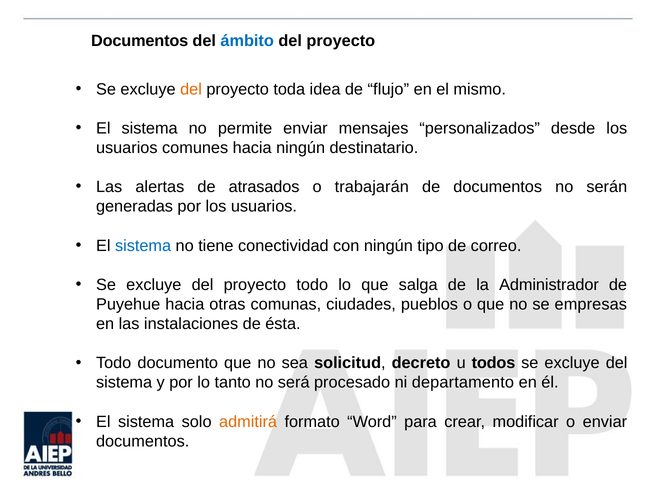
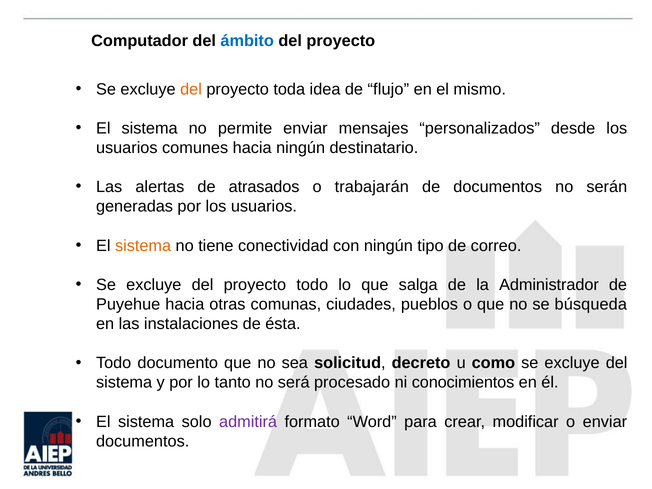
Documentos: Documentos -> Computador (140, 41)
sistema colour: blue -> orange (143, 246)
empresas: empresas -> búsqueda (591, 304)
todos: todos -> como (493, 363)
departamento: departamento -> conocimientos (463, 383)
admitirá colour: orange -> purple (248, 422)
